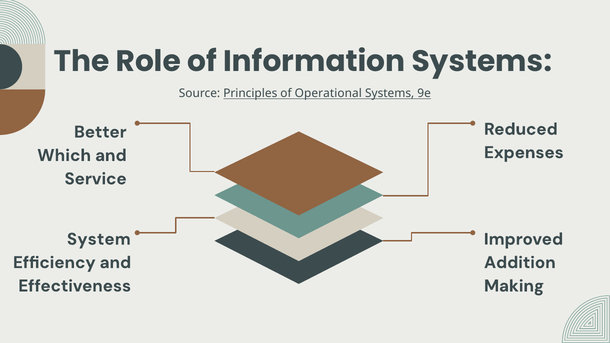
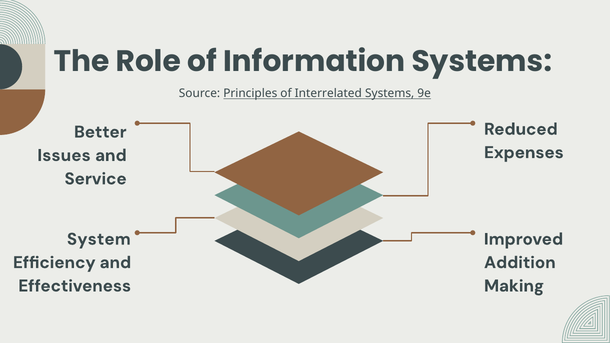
Operational: Operational -> Interrelated (328, 93)
Which: Which -> Issues (64, 155)
